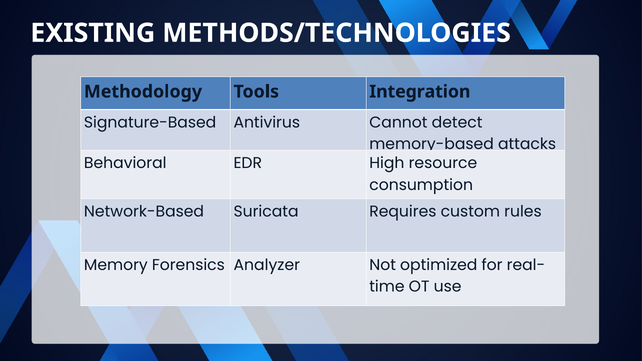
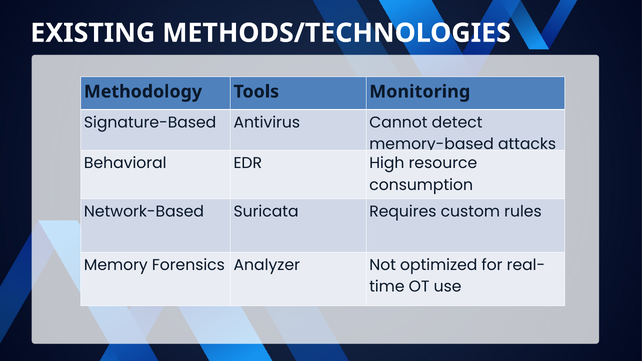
Integration: Integration -> Monitoring (420, 92)
